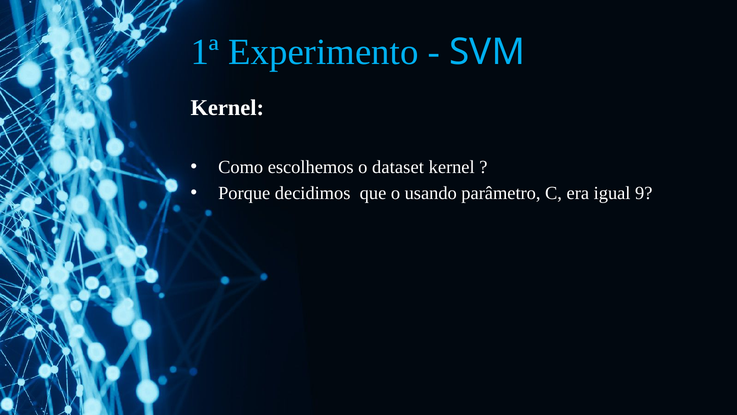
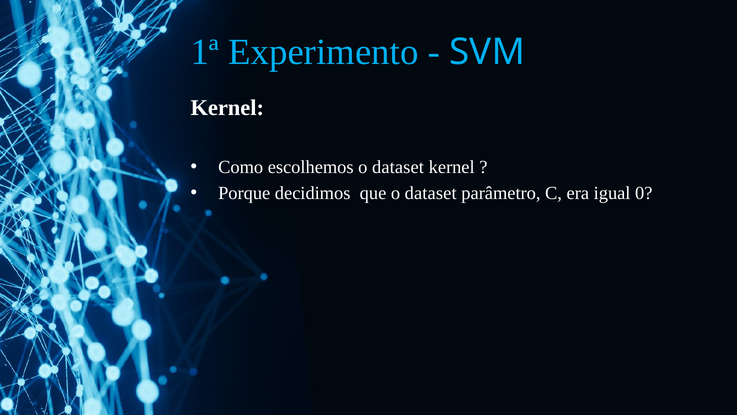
que o usando: usando -> dataset (431, 193)
9: 9 -> 0 (644, 193)
